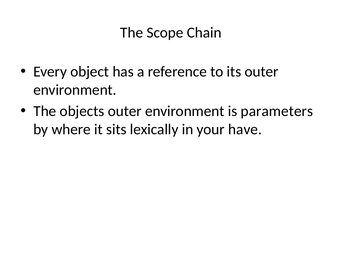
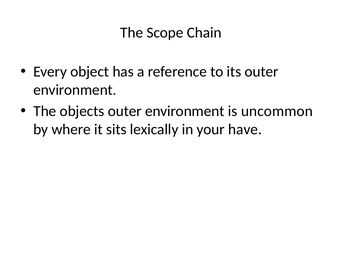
parameters: parameters -> uncommon (277, 111)
